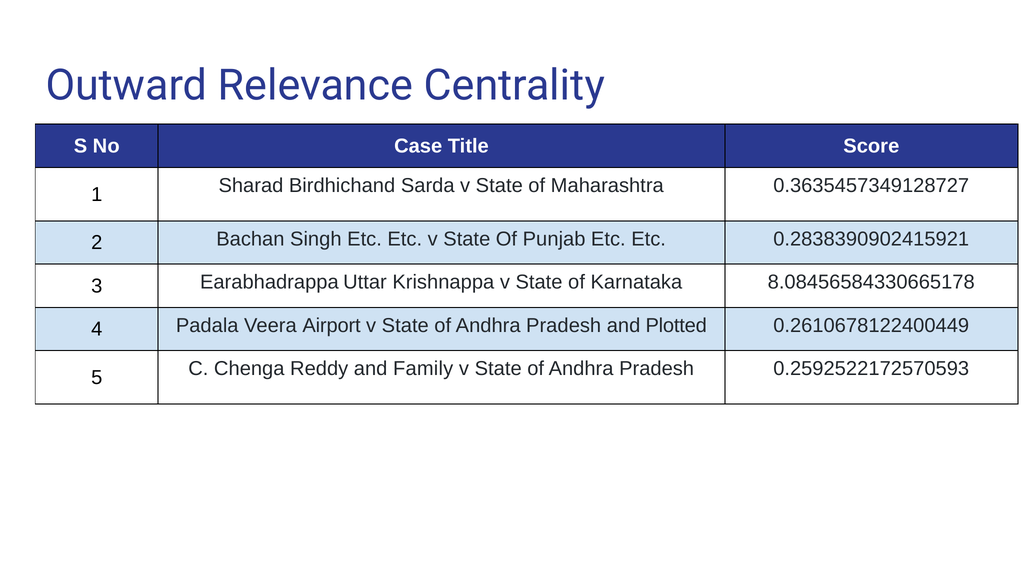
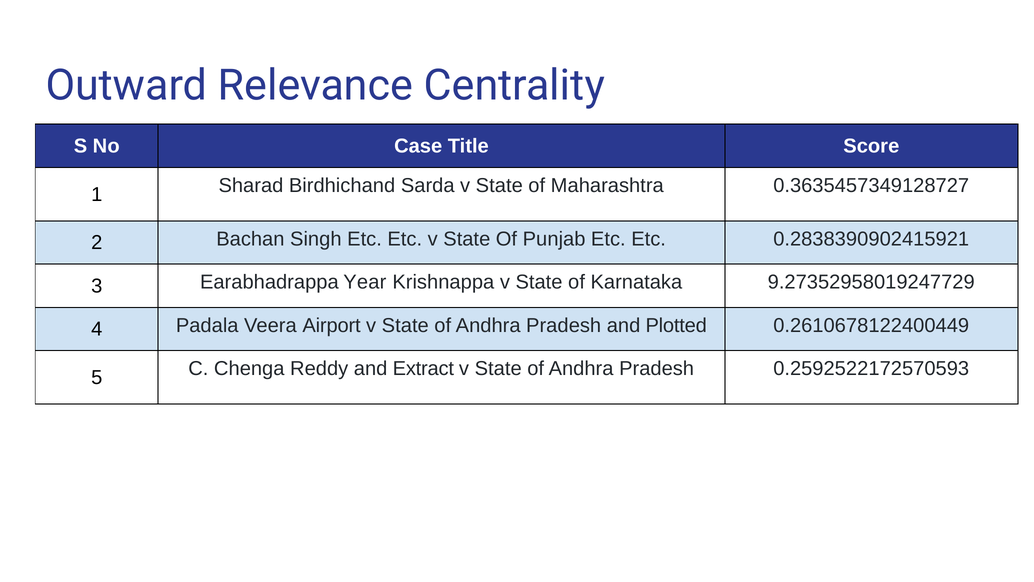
Uttar: Uttar -> Year (365, 282)
8.08456584330665178: 8.08456584330665178 -> 9.27352958019247729 (871, 282)
Family: Family -> Extract (423, 368)
